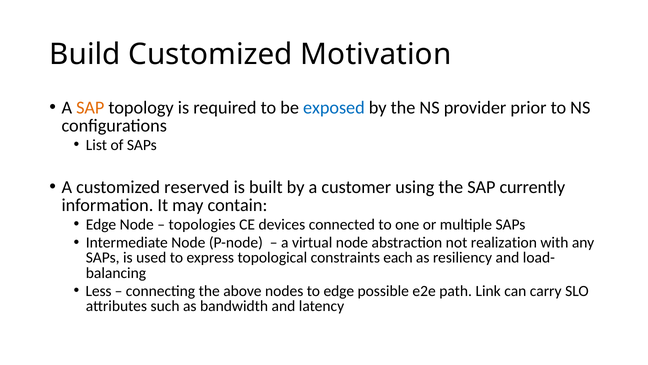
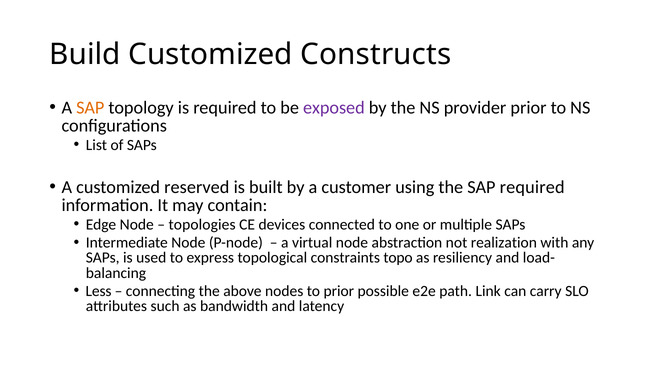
Motivation: Motivation -> Constructs (376, 54)
exposed colour: blue -> purple (334, 108)
SAP currently: currently -> required (532, 187)
each: each -> topo (398, 257)
to edge: edge -> prior (339, 291)
